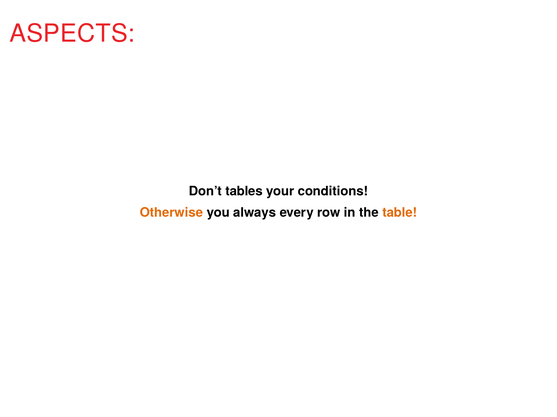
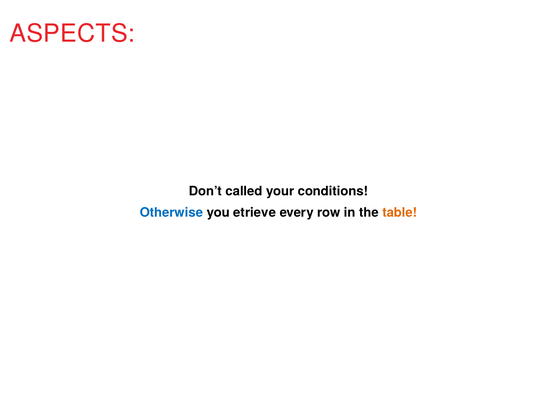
tables: tables -> called (244, 192)
Otherwise colour: orange -> blue (171, 213)
always: always -> etrieve (255, 213)
